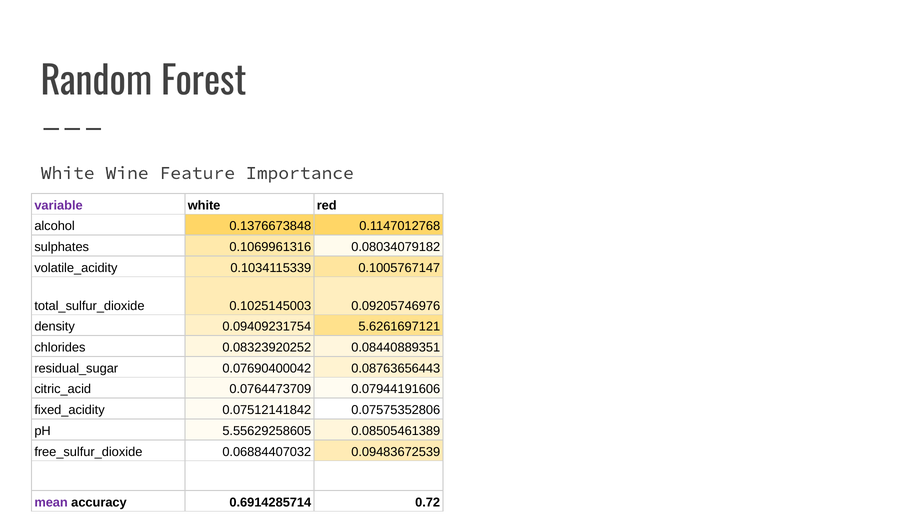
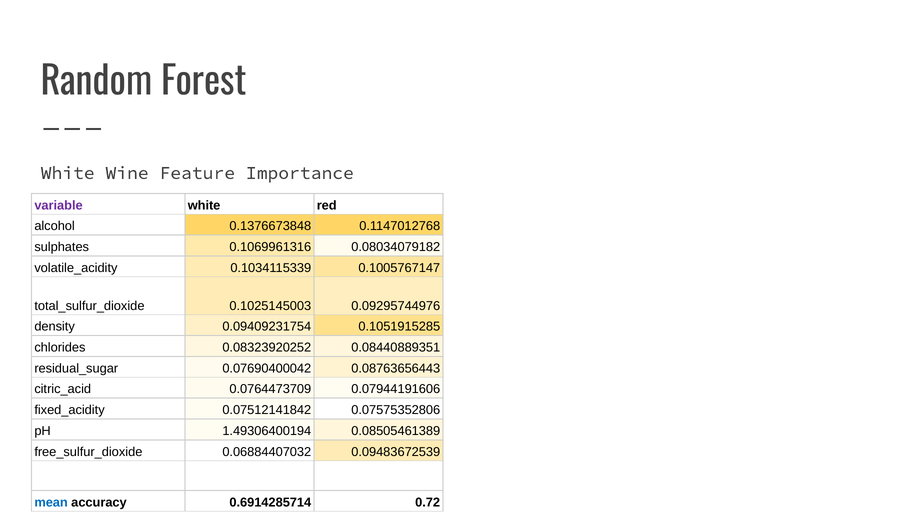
0.09205746976: 0.09205746976 -> 0.09295744976 (396, 306)
5.6261697121: 5.6261697121 -> 0.1051915285 (399, 327)
5.55629258605: 5.55629258605 -> 1.49306400194 (267, 431)
mean colour: purple -> blue (51, 502)
